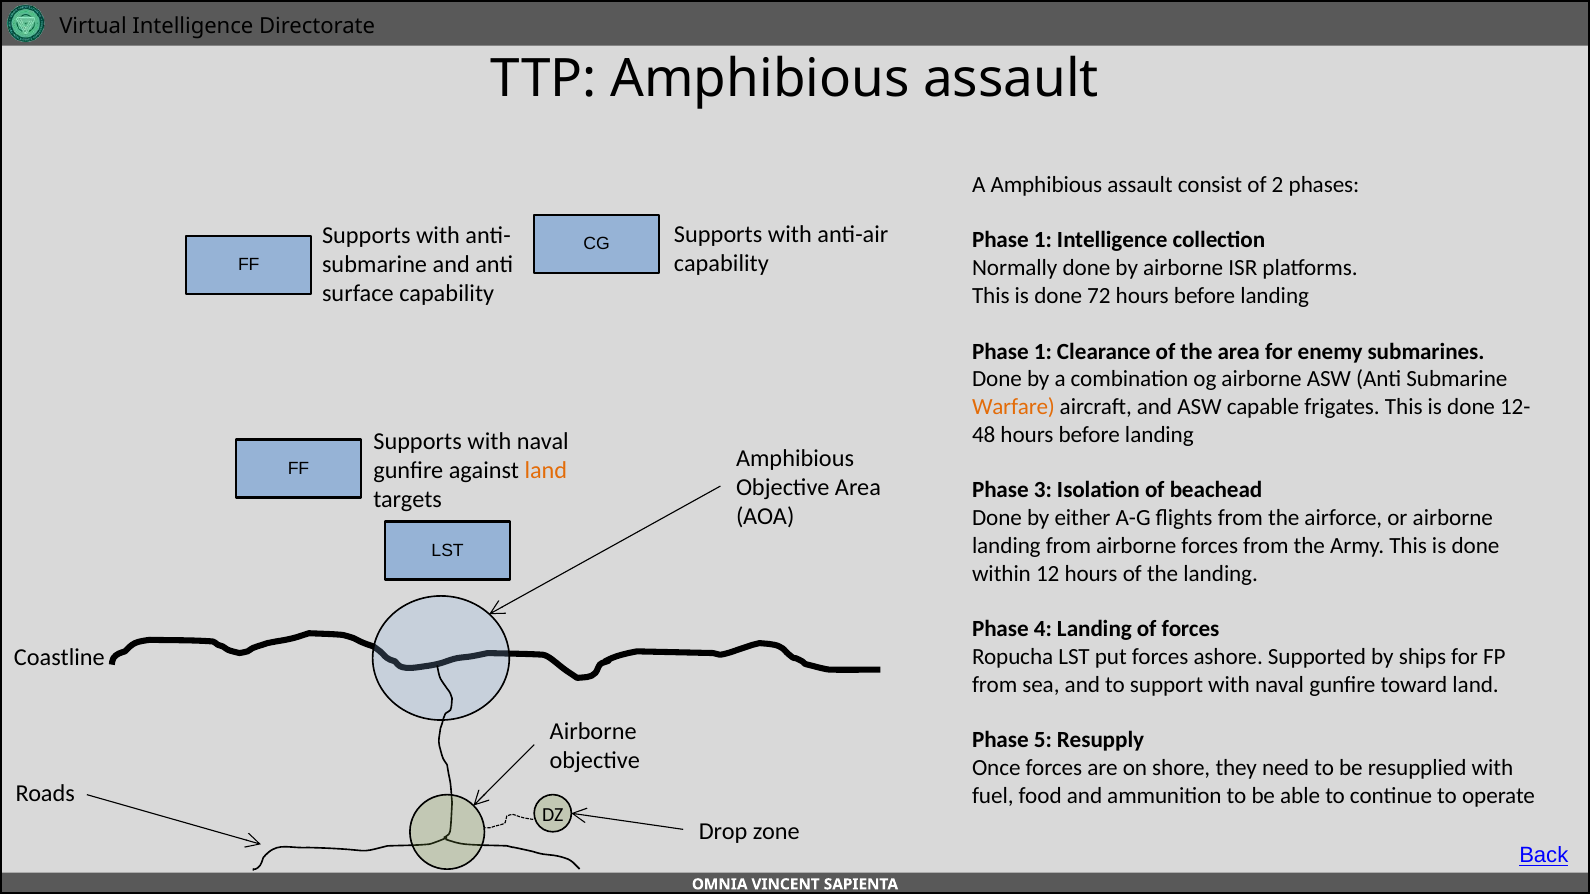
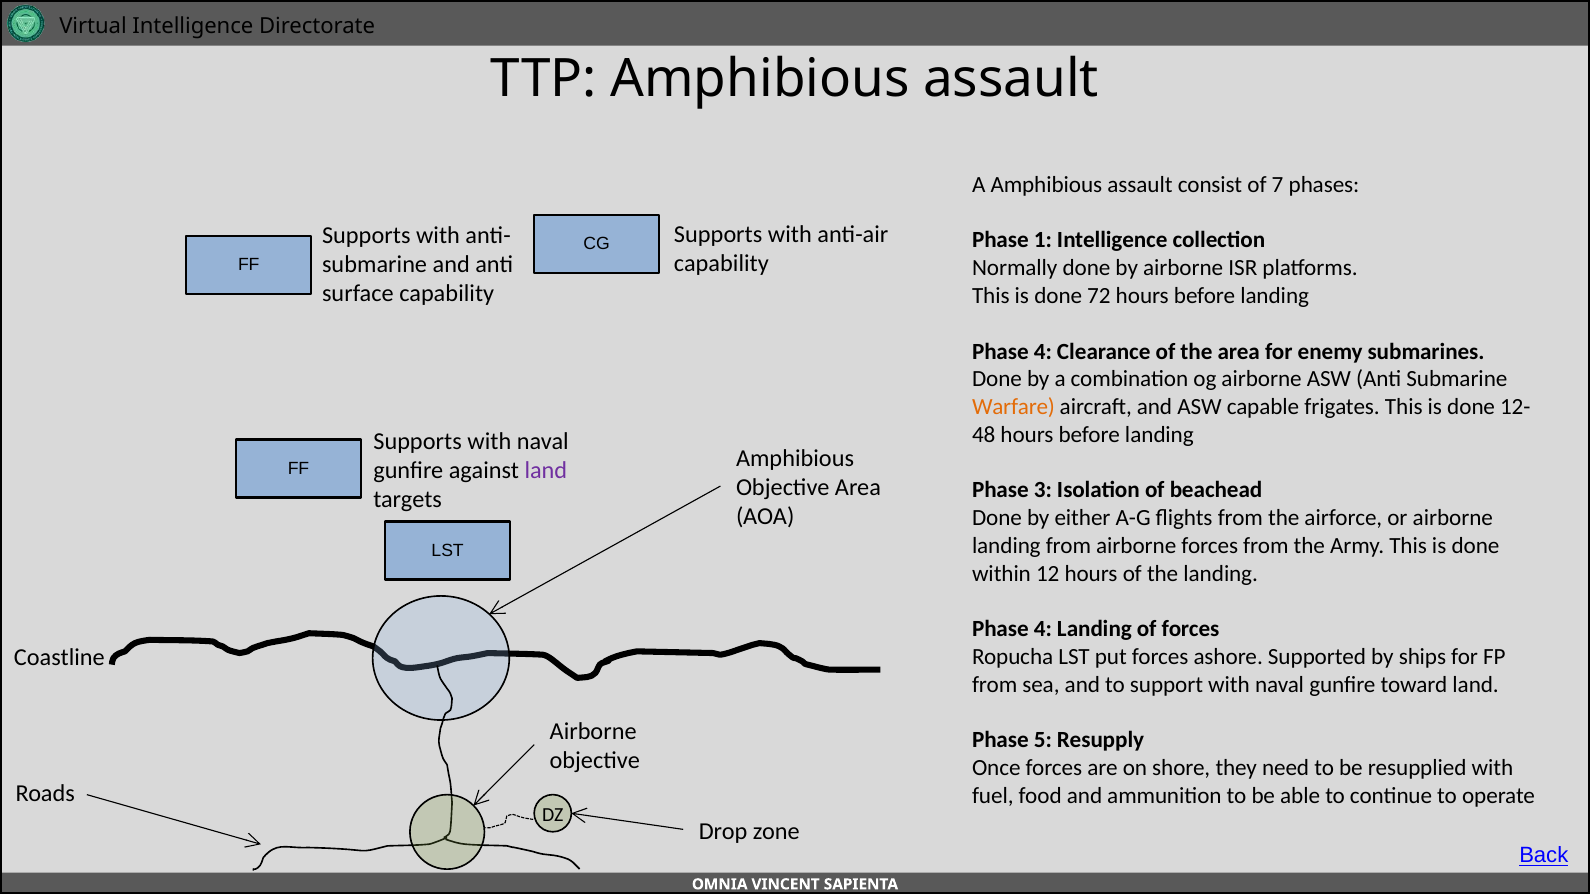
2: 2 -> 7 (1278, 185)
1: 1 -> 4 (1043, 352)
land colour: orange -> purple (546, 471)
